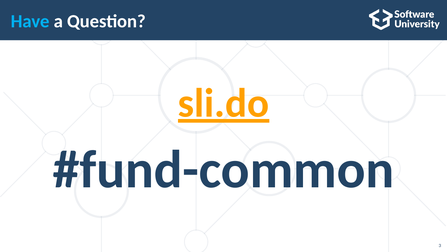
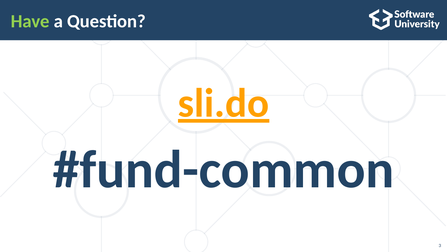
Have colour: light blue -> light green (30, 21)
